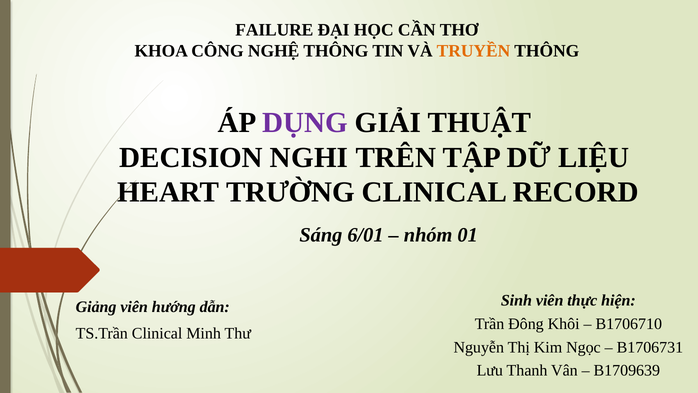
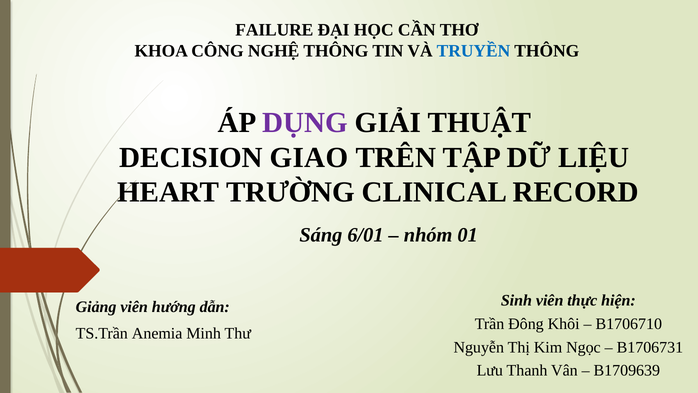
TRUYỀN colour: orange -> blue (473, 51)
NGHI: NGHI -> GIAO (309, 157)
TS.Trần Clinical: Clinical -> Anemia (157, 333)
